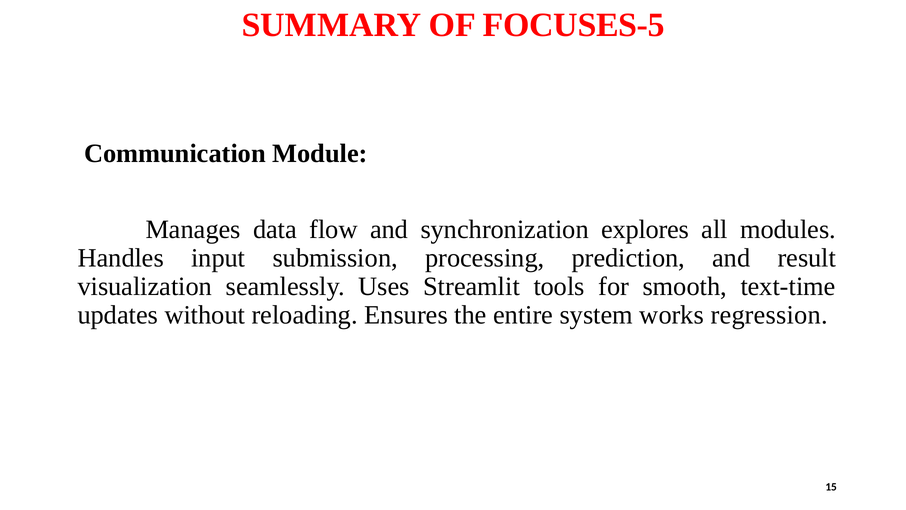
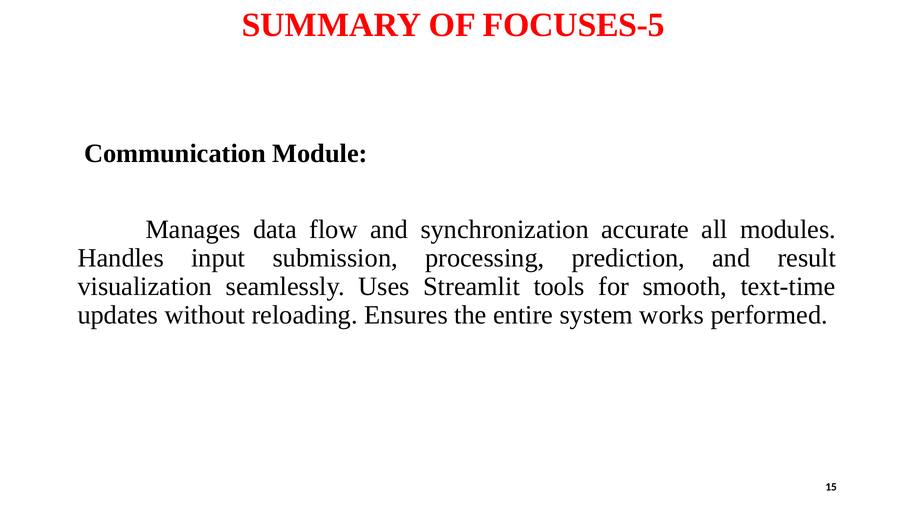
explores: explores -> accurate (645, 229)
regression: regression -> performed (769, 315)
